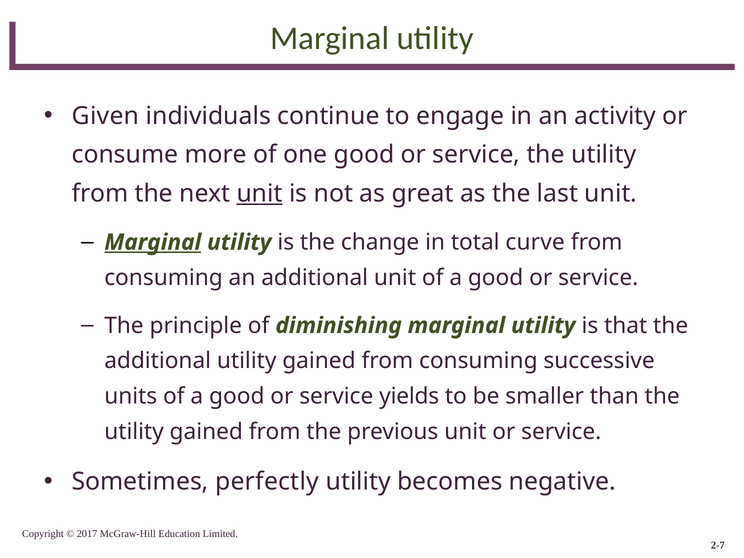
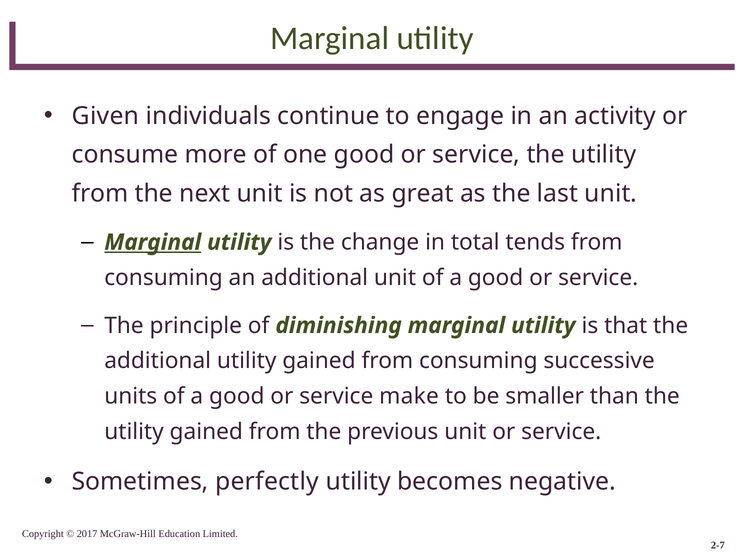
unit underline: present -> none (260, 193)
curve: curve -> tends (535, 242)
yields: yields -> make (409, 396)
